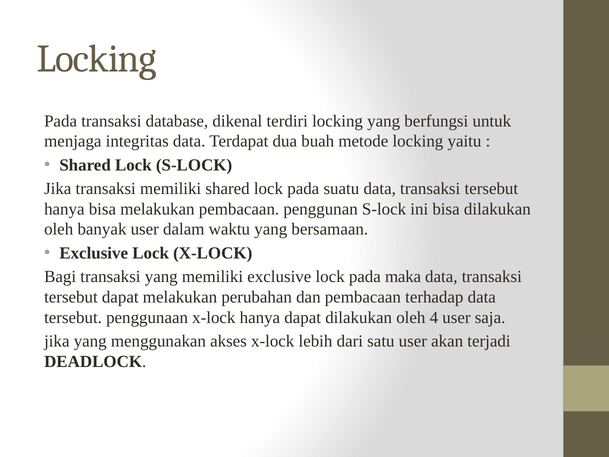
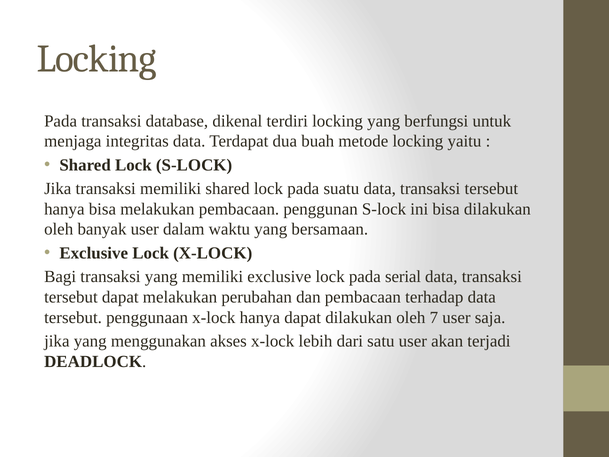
maka: maka -> serial (403, 277)
4: 4 -> 7 (434, 317)
